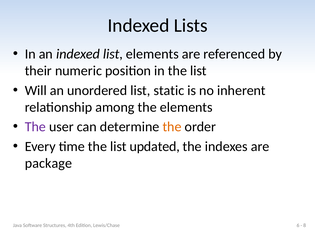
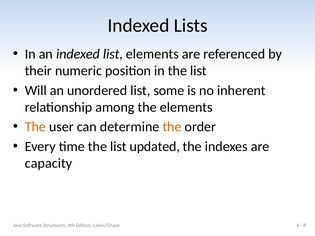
static: static -> some (169, 91)
The colour: purple -> orange (35, 127)
package: package -> capacity (48, 163)
